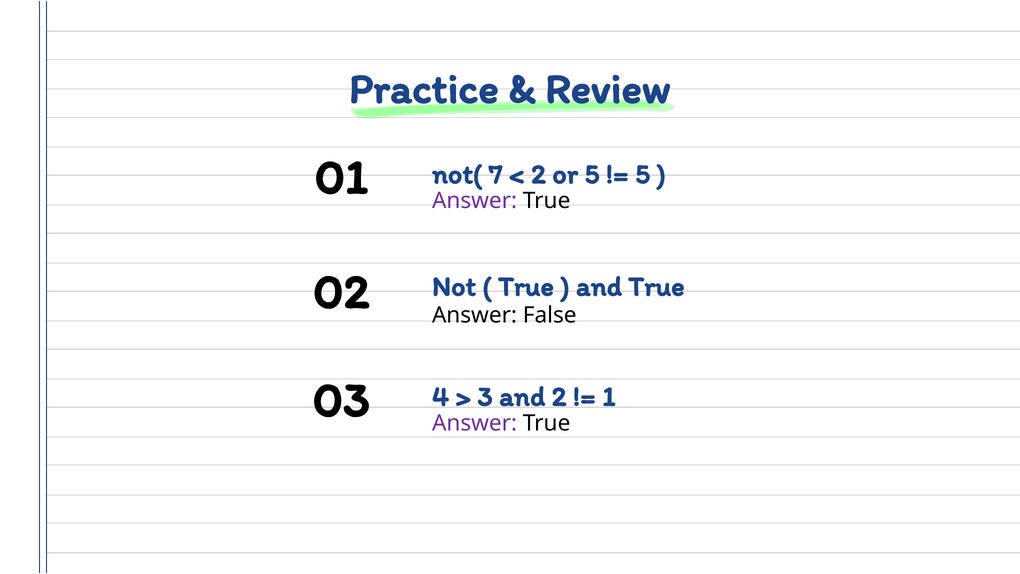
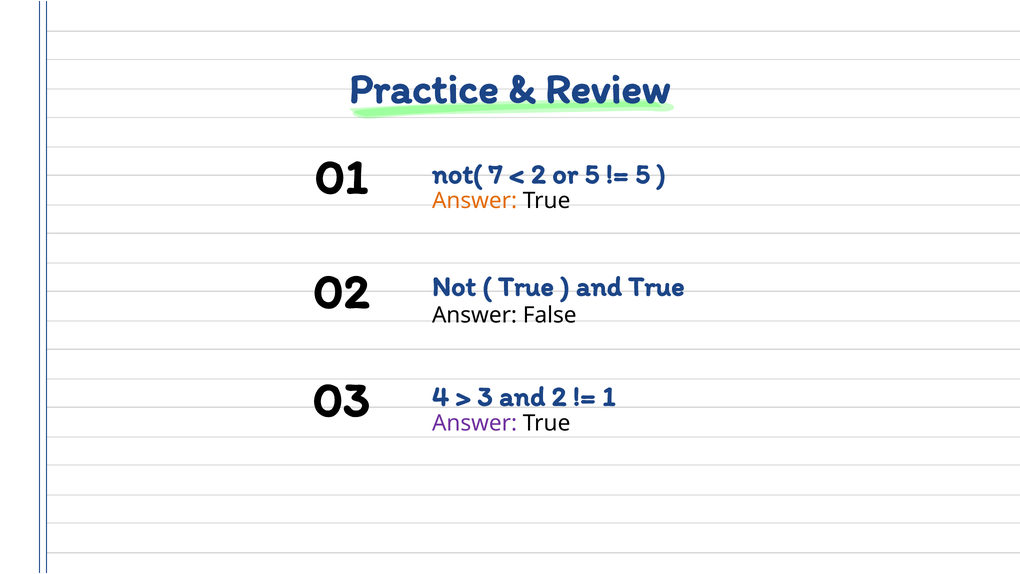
Answer colour: purple -> orange (475, 201)
